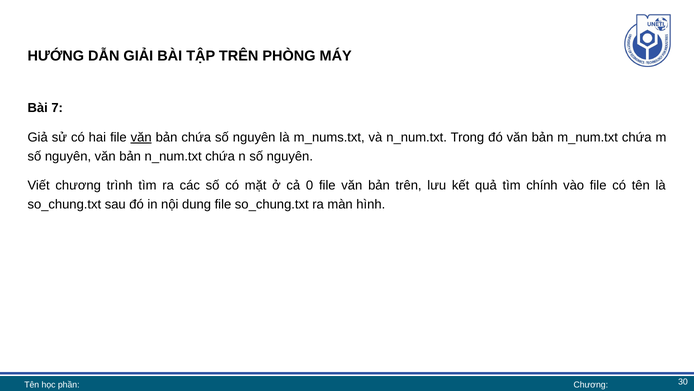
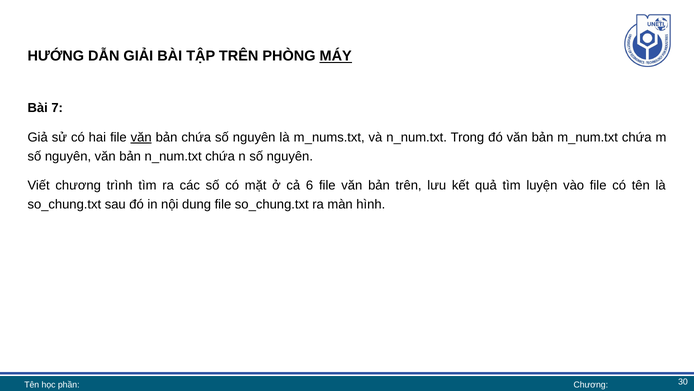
MÁY underline: none -> present (336, 56)
0: 0 -> 6 (310, 185)
chính: chính -> luyện (542, 185)
